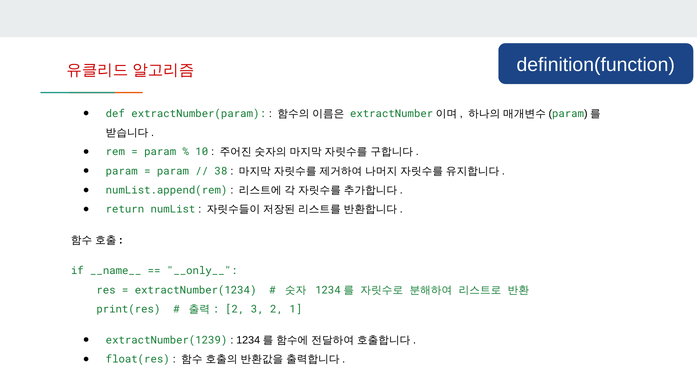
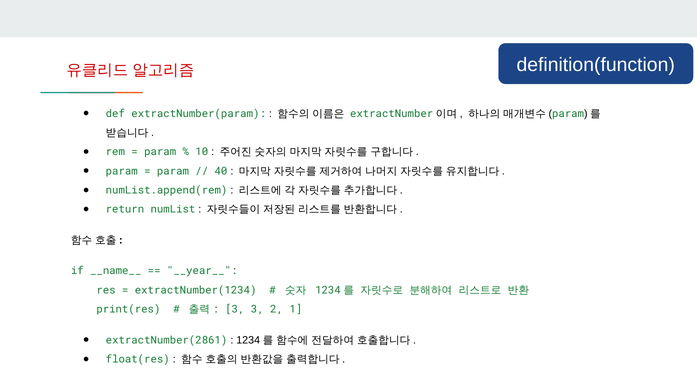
38: 38 -> 40 (221, 171)
__only__: __only__ -> __year__ (202, 271)
2: 2 -> 3 (235, 309)
extractNumber(1239: extractNumber(1239 -> extractNumber(2861 (167, 340)
